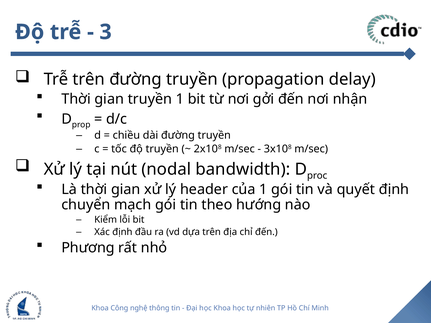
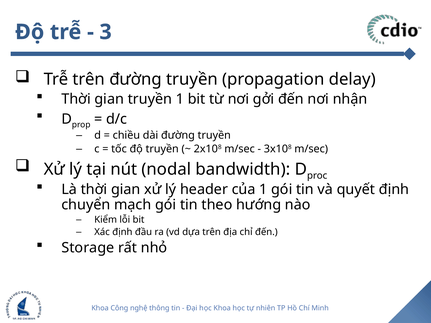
Phương: Phương -> Storage (88, 248)
